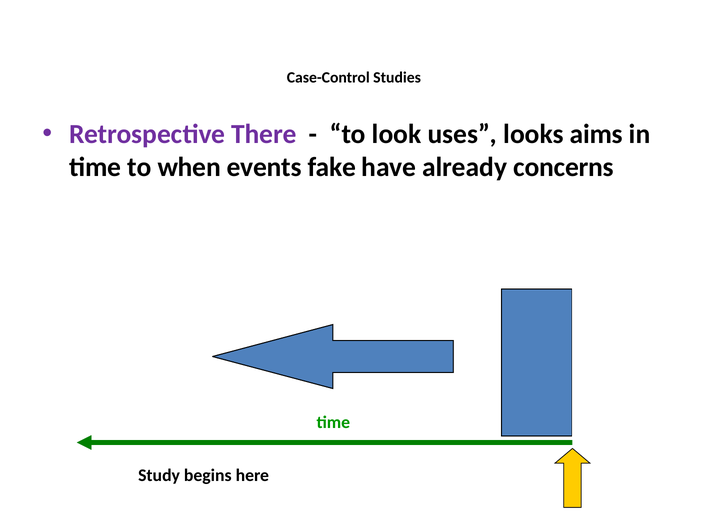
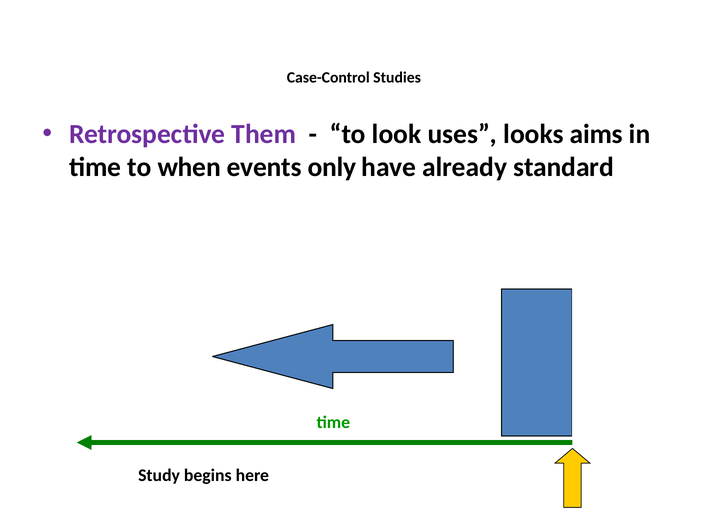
There: There -> Them (264, 134)
fake: fake -> only (332, 167)
concerns: concerns -> standard (564, 167)
